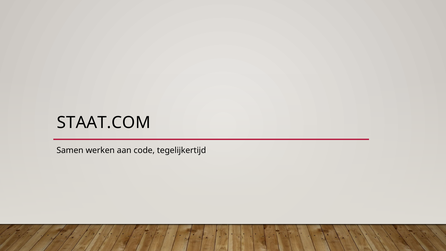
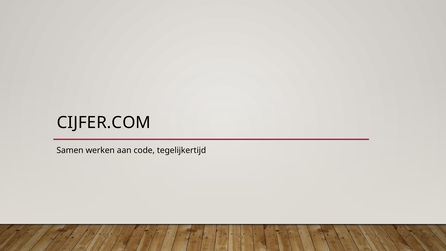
STAAT.COM: STAAT.COM -> CIJFER.COM (104, 122)
